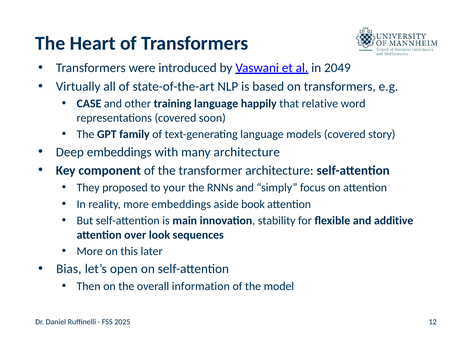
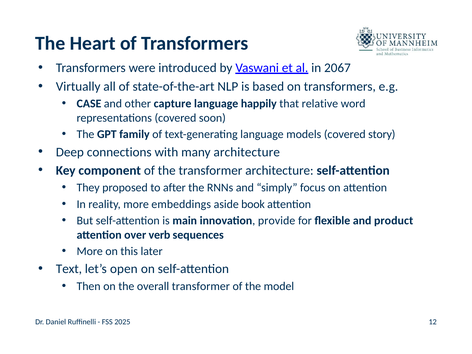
2049: 2049 -> 2067 (337, 68)
training: training -> capture (173, 104)
Deep embeddings: embeddings -> connections (119, 152)
your: your -> after (174, 188)
stability: stability -> provide (277, 221)
additive: additive -> product (394, 221)
look: look -> verb (159, 235)
Bias: Bias -> Text (69, 269)
overall information: information -> transformer (201, 286)
